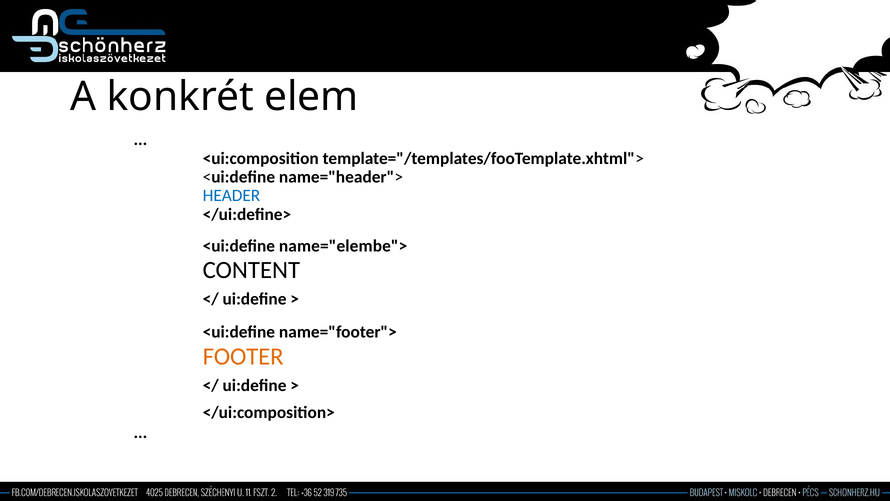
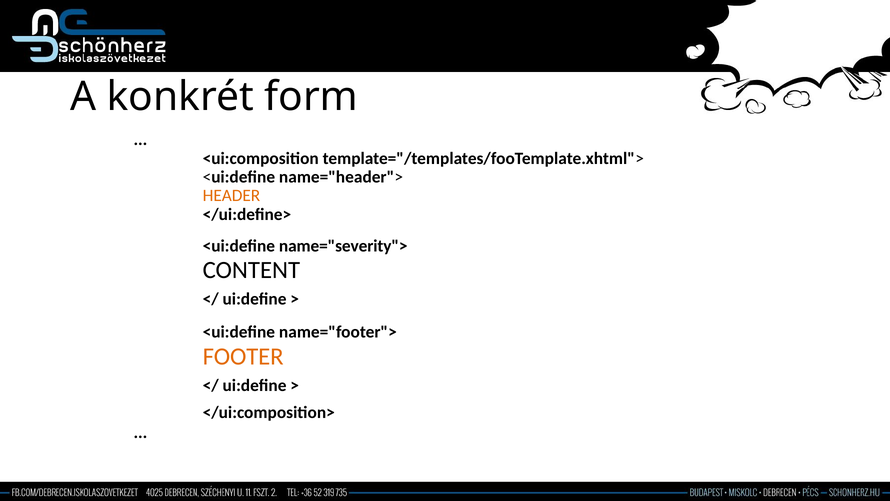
elem: elem -> form (311, 97)
HEADER colour: blue -> orange (231, 196)
name="elembe">: name="elembe"> -> name="severity"> (343, 246)
